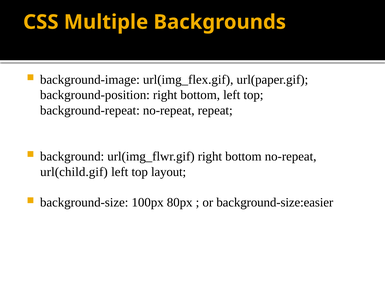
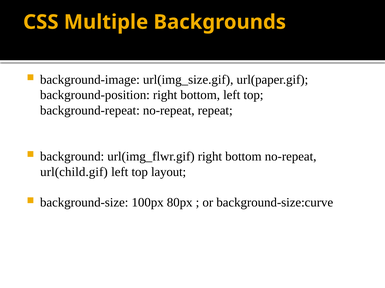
url(img_flex.gif: url(img_flex.gif -> url(img_size.gif (188, 80)
background-size:easier: background-size:easier -> background-size:curve (275, 203)
